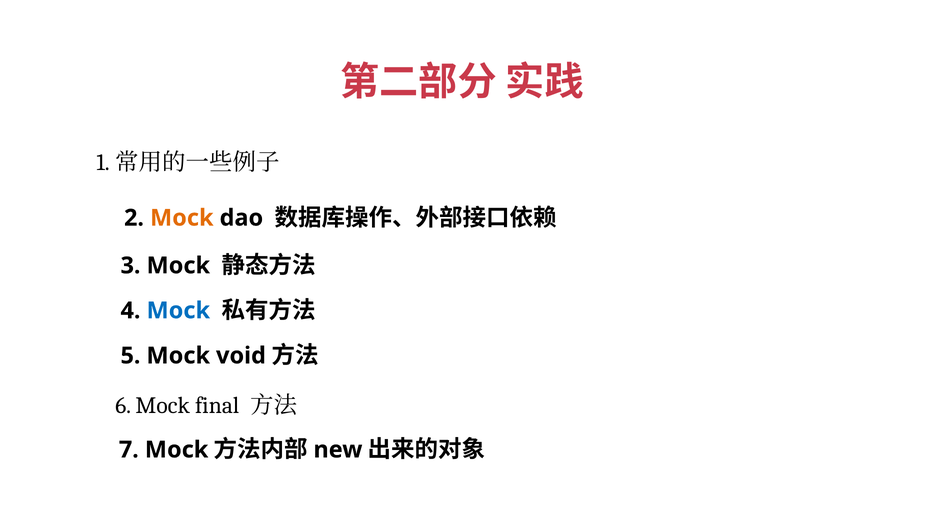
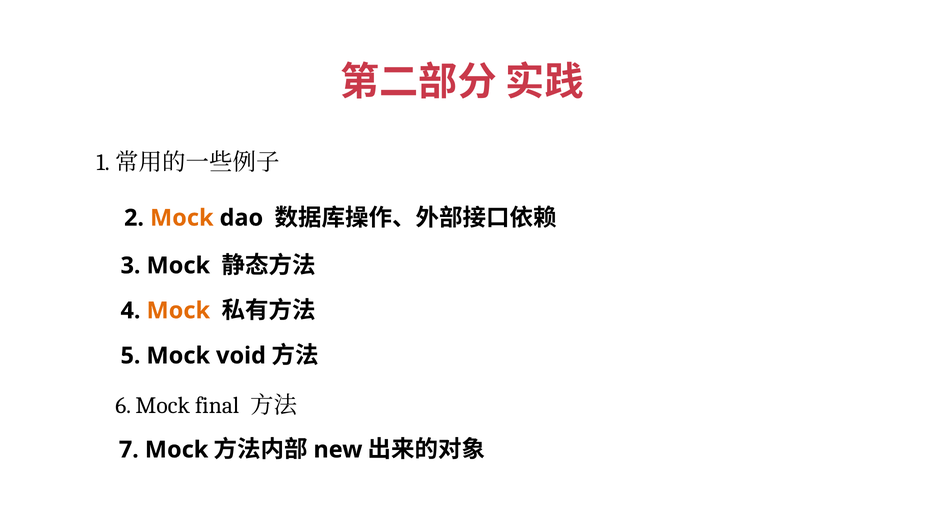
Mock colour: blue -> orange (178, 311)
